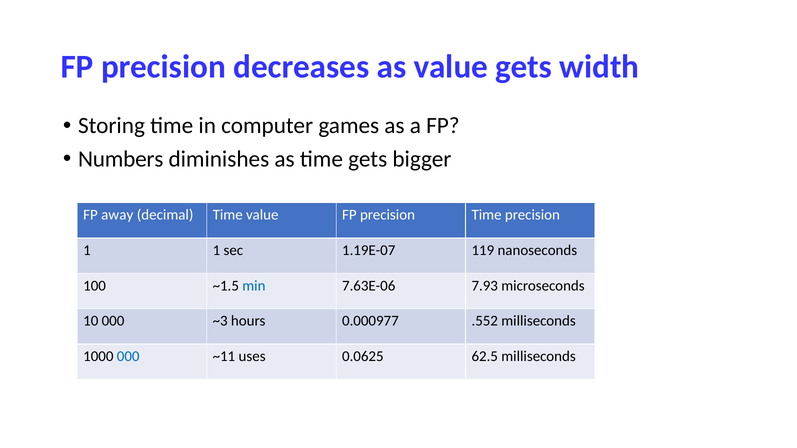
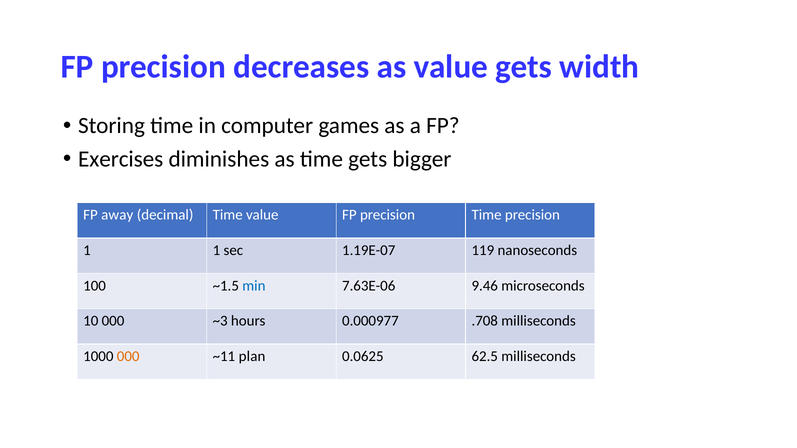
Numbers: Numbers -> Exercises (121, 159)
7.93: 7.93 -> 9.46 (485, 286)
.552: .552 -> .708 (485, 321)
000 colour: blue -> orange (128, 357)
uses: uses -> plan (252, 357)
